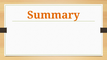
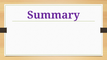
Summary colour: orange -> purple (53, 15)
